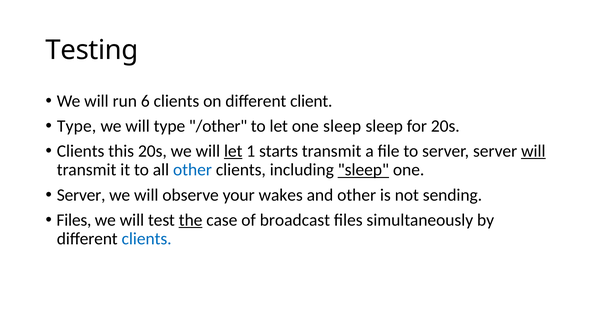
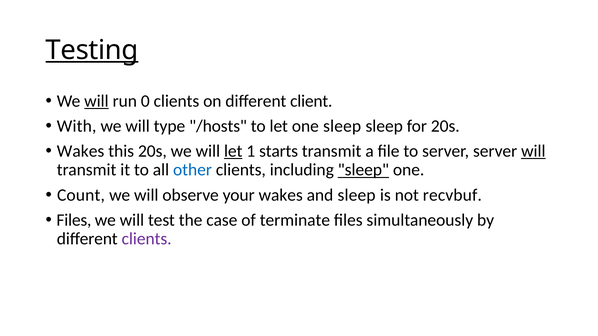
Testing underline: none -> present (92, 50)
will underline: none -> present (96, 101)
6: 6 -> 0 (145, 101)
Type: Type -> With (77, 126)
/other: /other -> /hosts (218, 126)
Clients: Clients -> Wakes (81, 151)
Server: Server -> Count (81, 195)
and other: other -> sleep (357, 195)
sending: sending -> recvbuf (452, 195)
the underline: present -> none (191, 220)
broadcast: broadcast -> terminate (295, 220)
clients colour: blue -> purple (147, 239)
